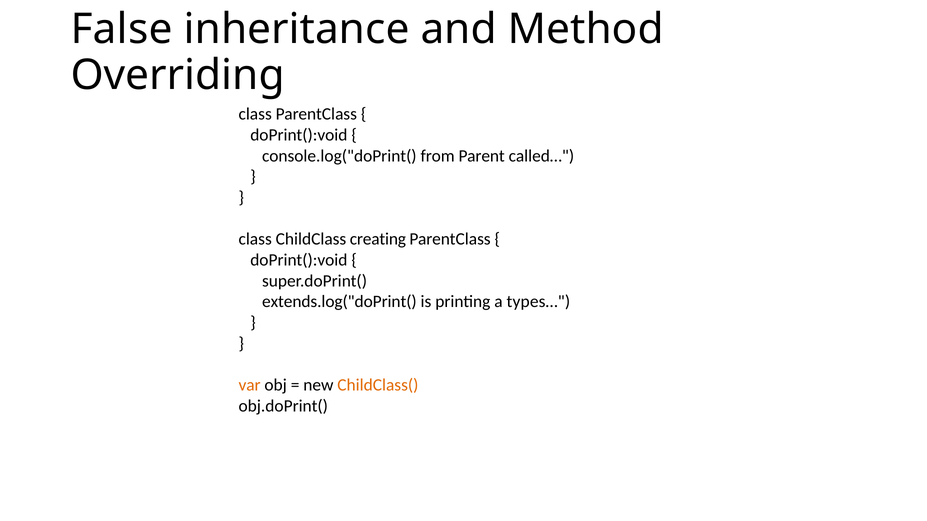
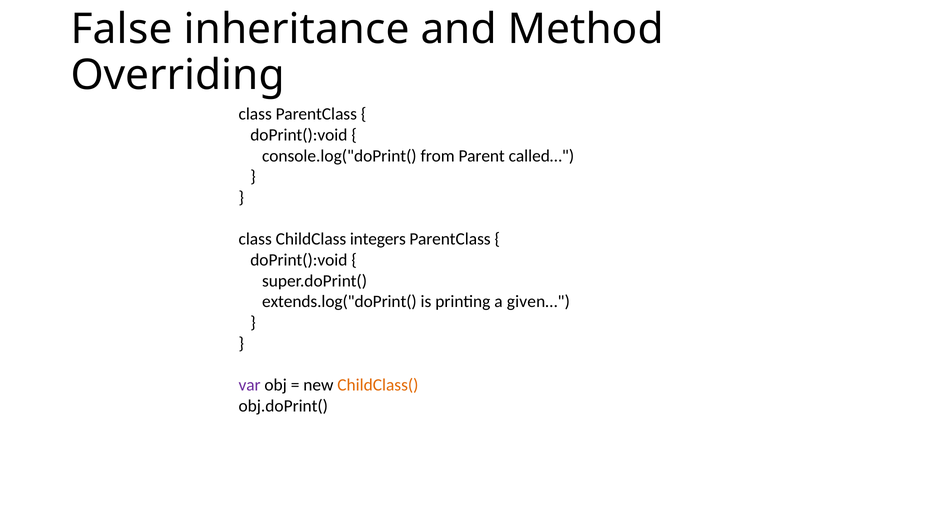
creating: creating -> integers (378, 239)
types…: types… -> given… (538, 302)
var colour: orange -> purple (250, 385)
